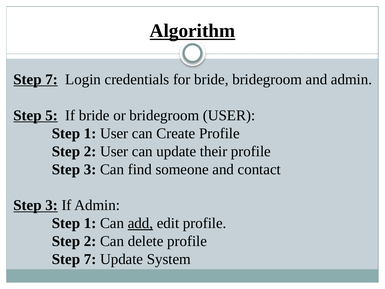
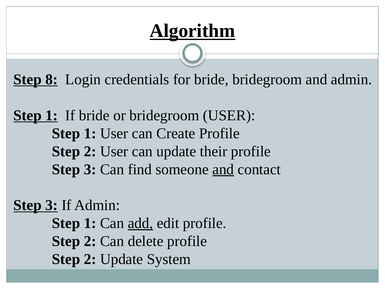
7: 7 -> 8 (52, 79)
5: 5 -> 1 (52, 115)
and underline: none -> present (223, 169)
7: 7 -> 2 (90, 259)
